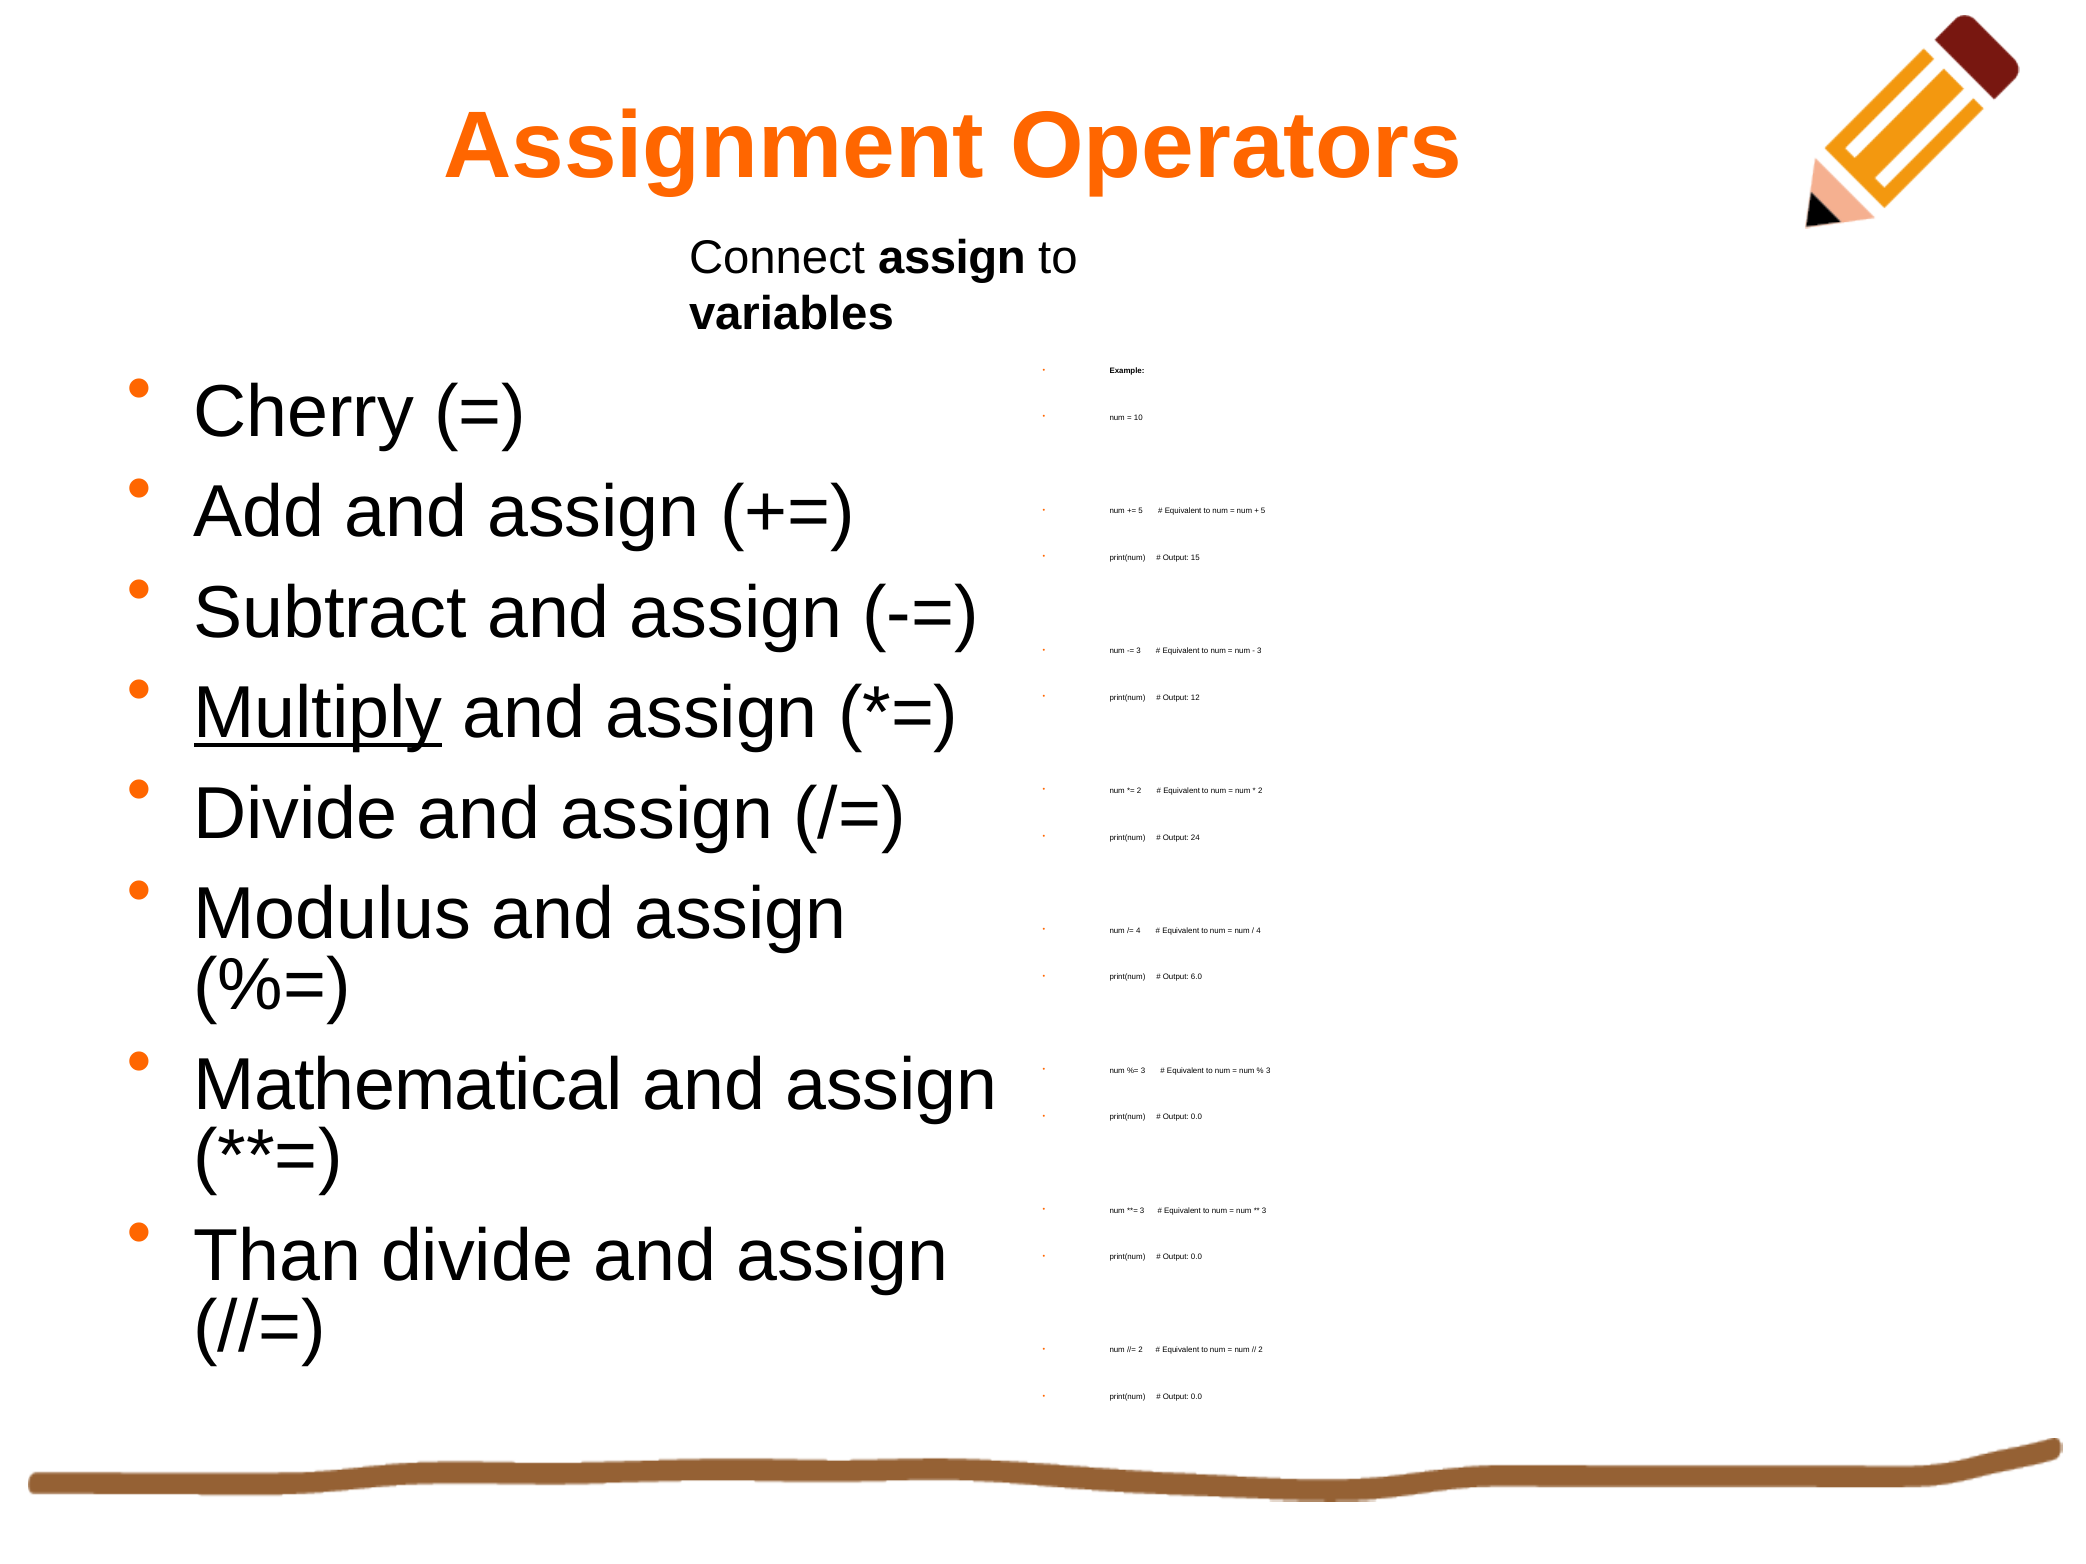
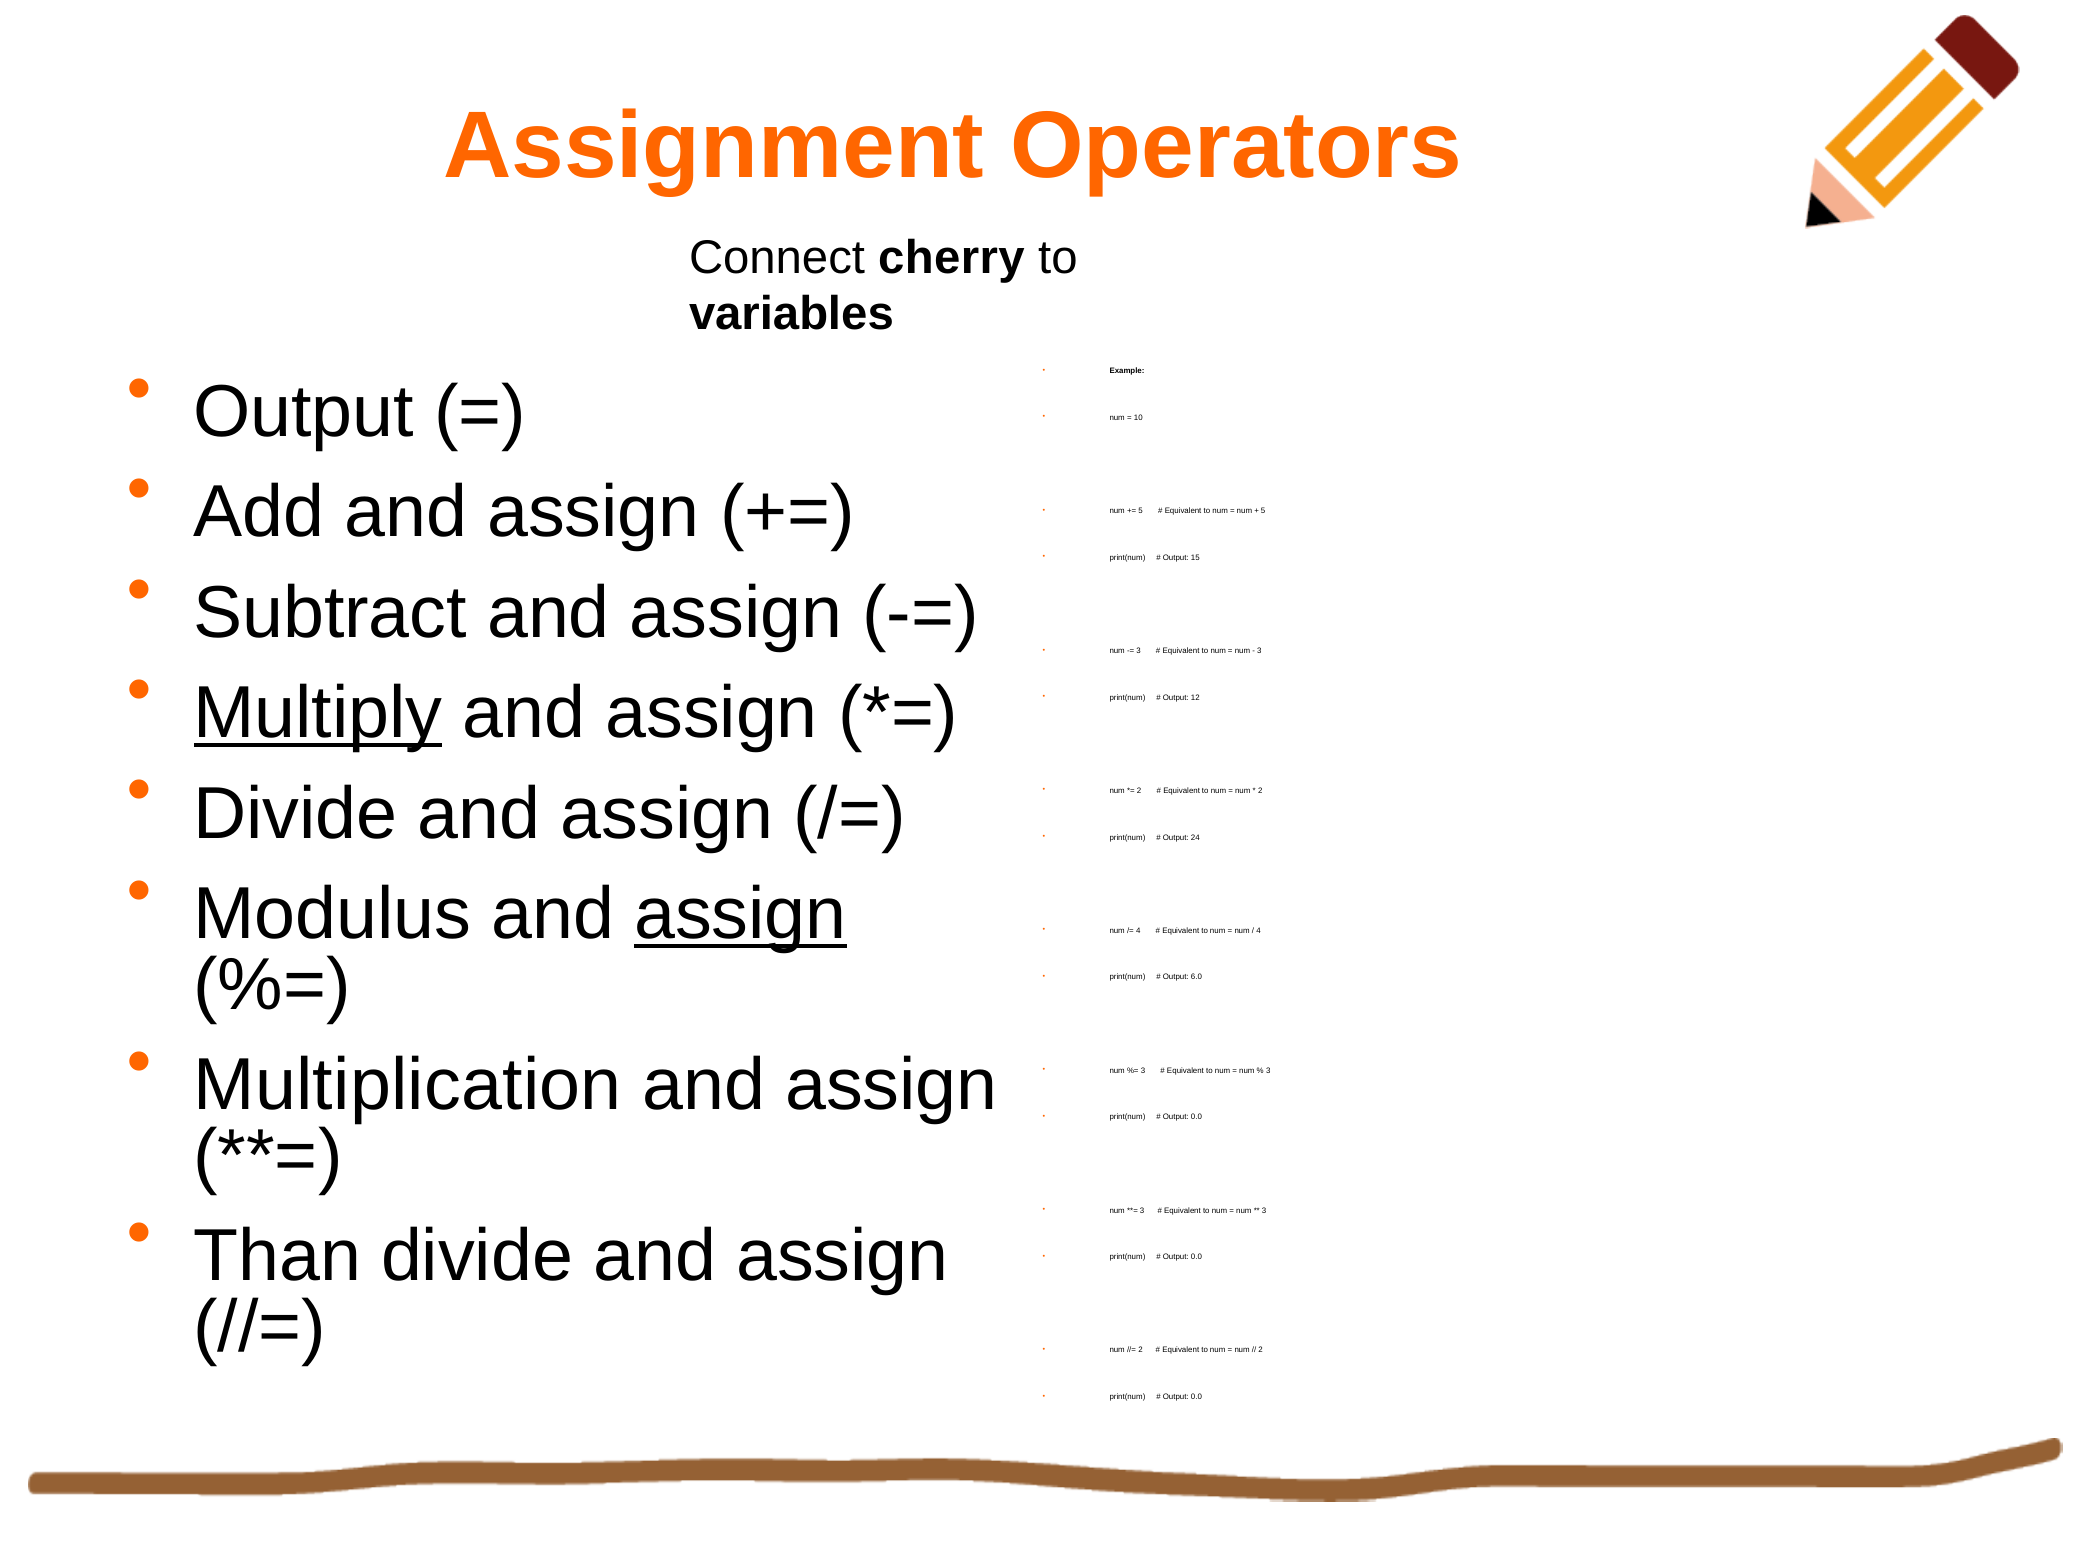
Connect assign: assign -> cherry (952, 257)
Cherry: Cherry -> Output (304, 412)
assign underline: none -> present (740, 914)
Mathematical: Mathematical -> Multiplication (408, 1086)
